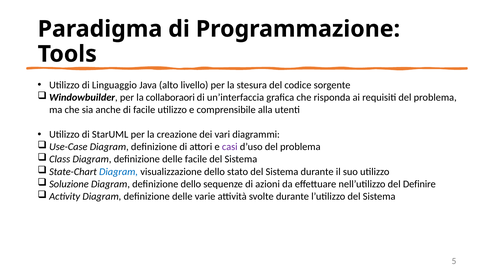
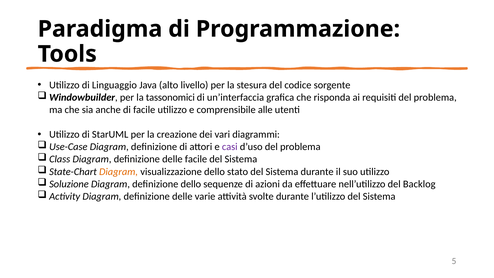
collaboraori: collaboraori -> tassonomici (170, 97)
alla: alla -> alle (265, 110)
Diagram colour: blue -> orange (119, 172)
Definire: Definire -> Backlog (419, 184)
